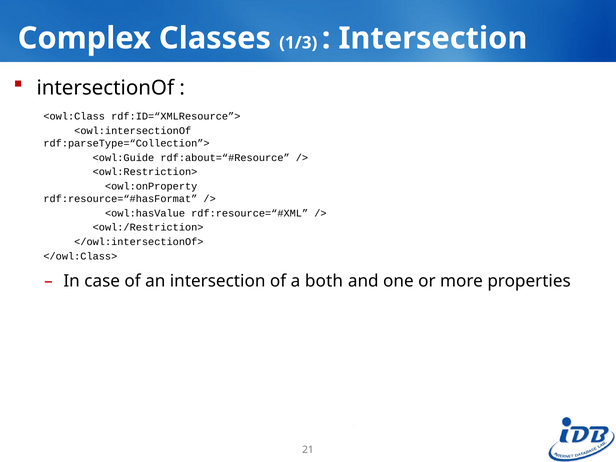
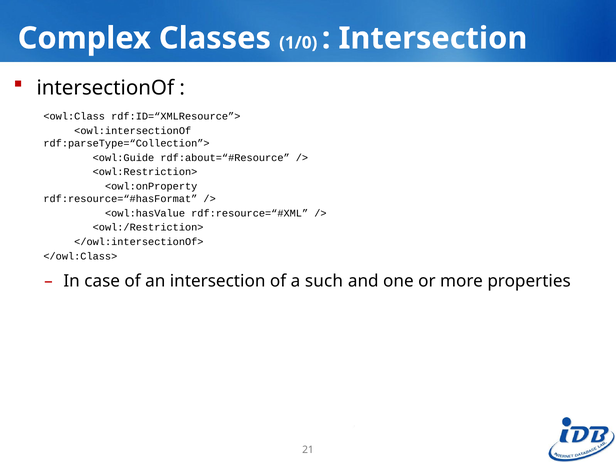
1/3: 1/3 -> 1/0 (298, 43)
both: both -> such (324, 281)
